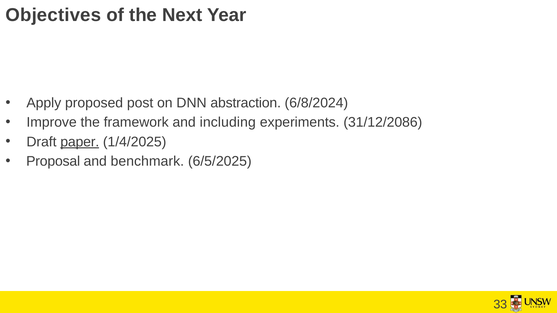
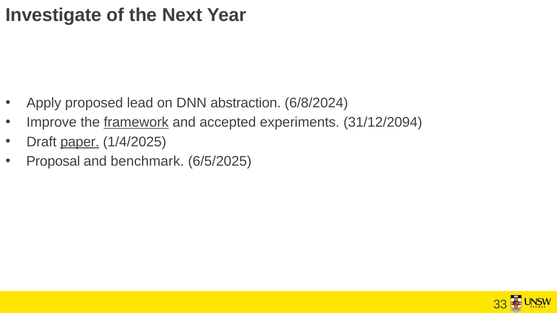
Objectives: Objectives -> Investigate (53, 15)
post: post -> lead (140, 103)
framework underline: none -> present (136, 122)
including: including -> accepted (228, 122)
31/12/2086: 31/12/2086 -> 31/12/2094 (383, 122)
